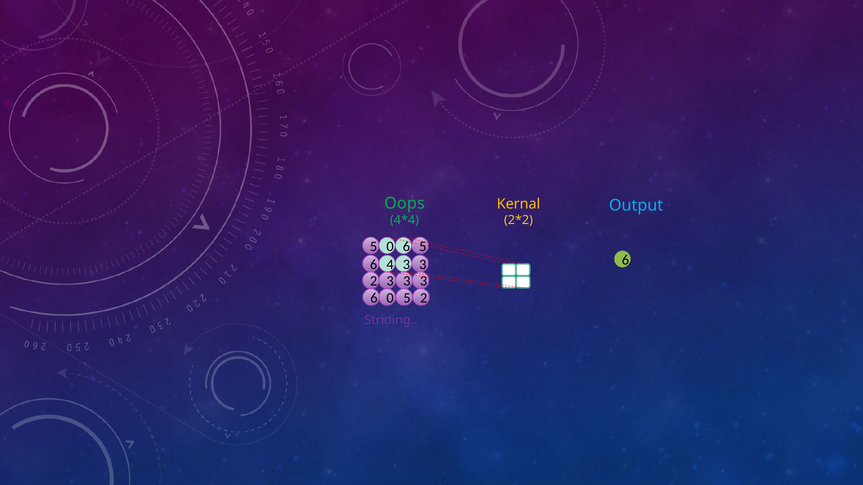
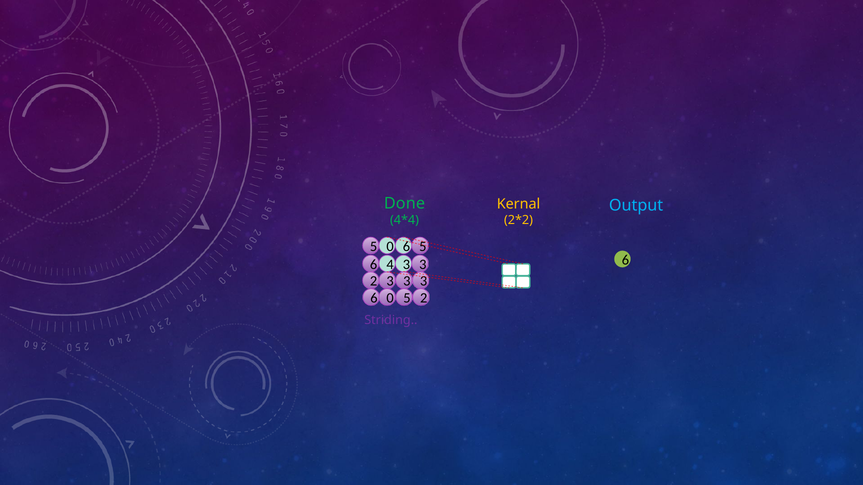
Oops: Oops -> Done (404, 203)
